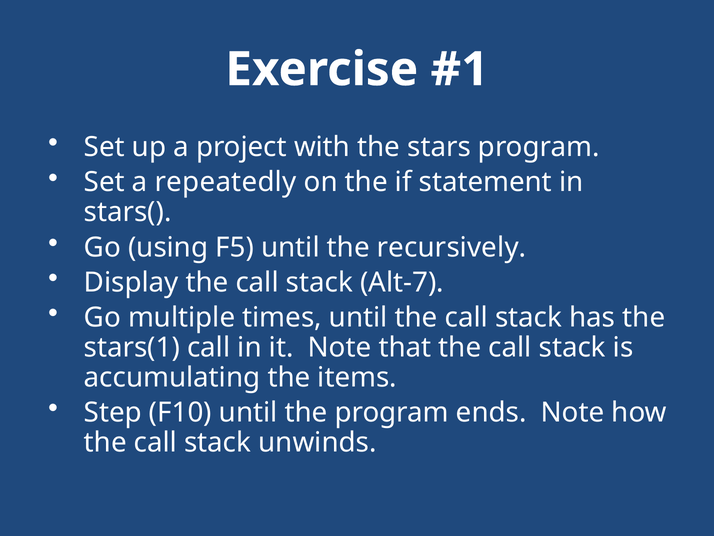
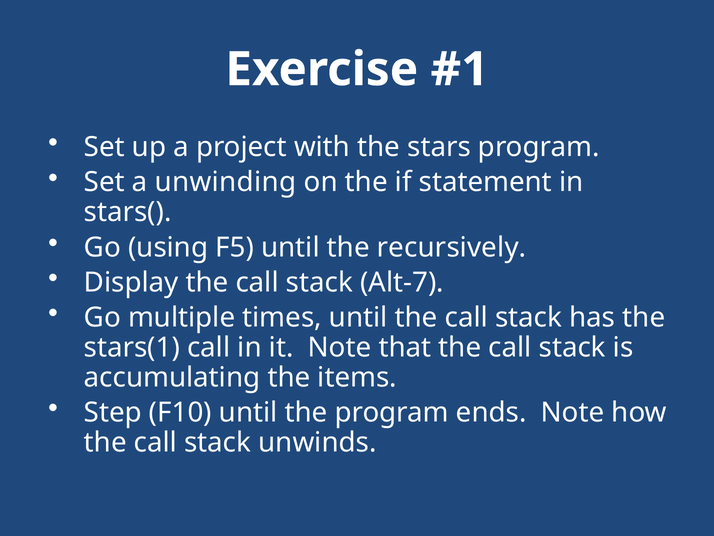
repeatedly: repeatedly -> unwinding (226, 182)
